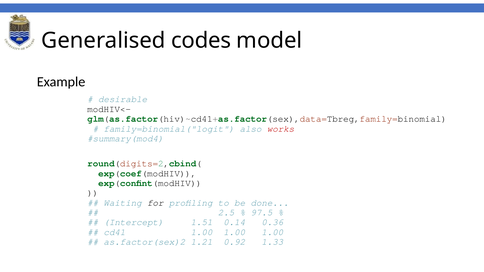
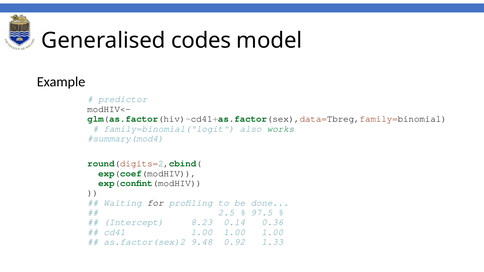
desirable: desirable -> predictor (123, 99)
works colour: red -> green (281, 129)
1.51: 1.51 -> 8.23 (202, 223)
1.21: 1.21 -> 9.48 (202, 242)
